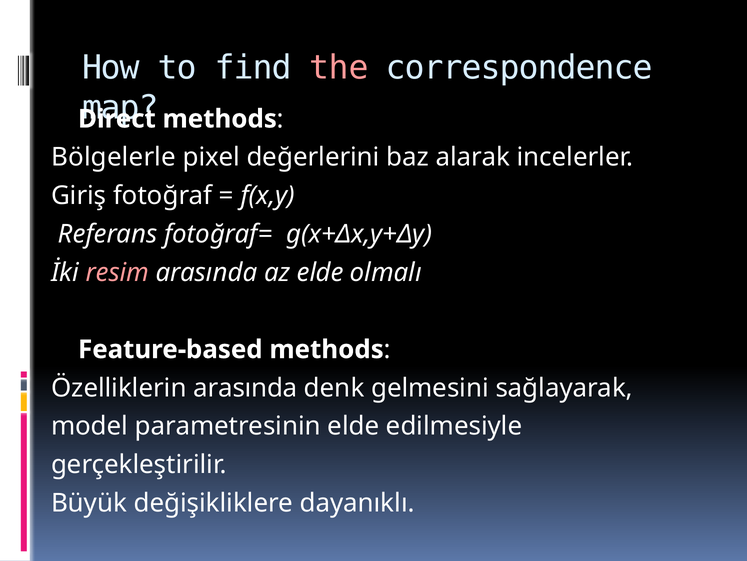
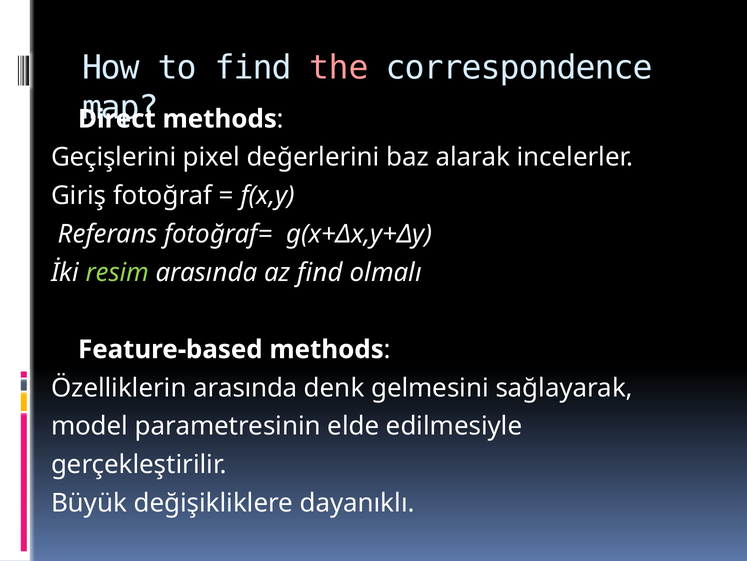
Bölgelerle: Bölgelerle -> Geçişlerini (114, 157)
resim colour: pink -> light green (117, 272)
az elde: elde -> find (320, 272)
